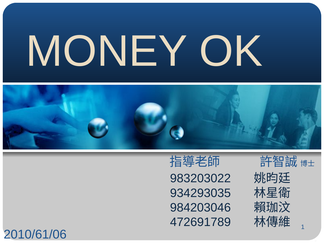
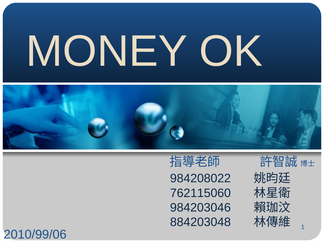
983203022: 983203022 -> 984208022 (200, 178)
934293035: 934293035 -> 762115060 (200, 193)
472691789: 472691789 -> 884203048 (200, 222)
2010/61/06: 2010/61/06 -> 2010/99/06 (35, 234)
